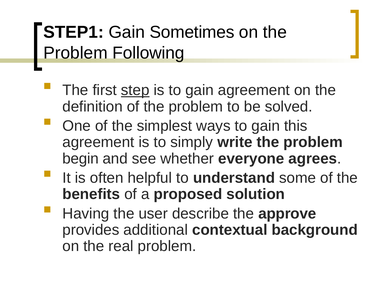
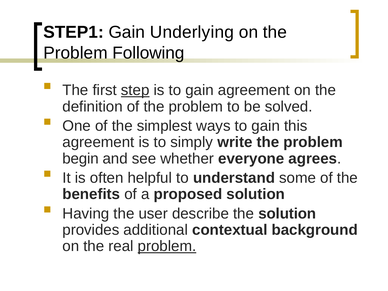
Sometimes: Sometimes -> Underlying (192, 32)
the approve: approve -> solution (287, 214)
problem underline: none -> present (167, 246)
